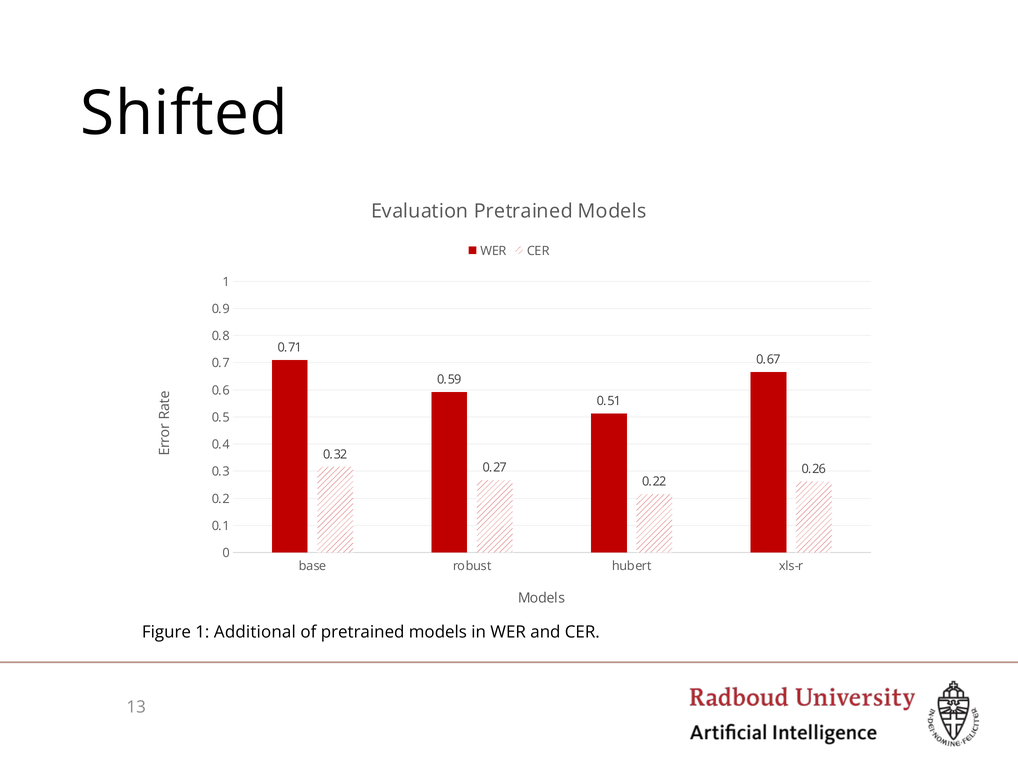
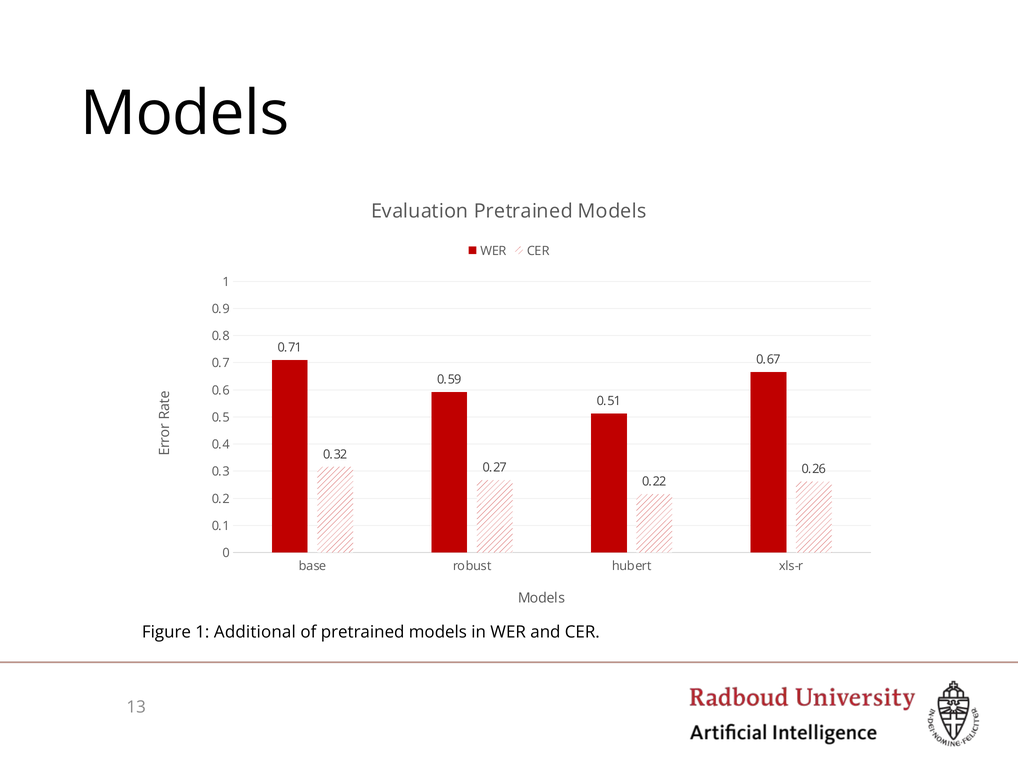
Shifted: Shifted -> Models (185, 114)
